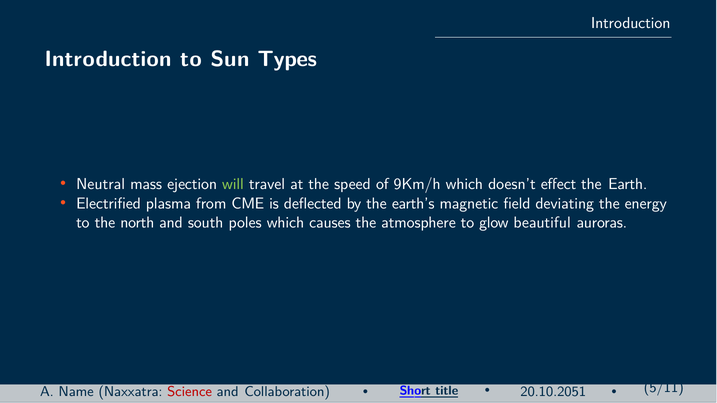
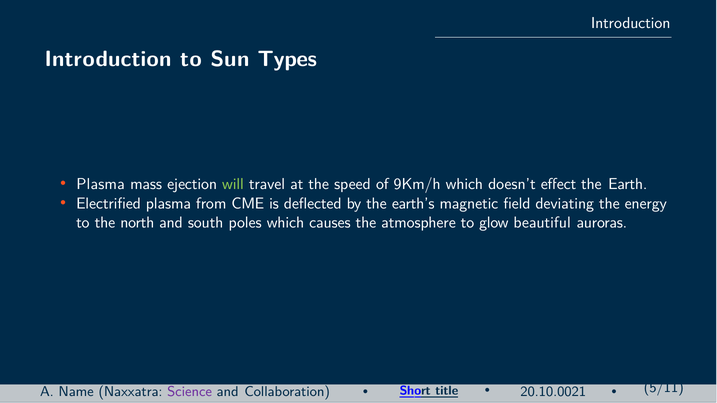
Neutral: Neutral -> Plasma (101, 184)
Science colour: red -> purple (190, 392)
20.10.2051: 20.10.2051 -> 20.10.0021 (553, 392)
